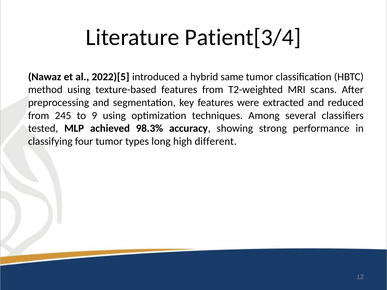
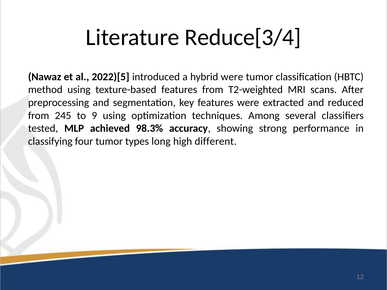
Patient[3/4: Patient[3/4 -> Reduce[3/4 (243, 37)
hybrid same: same -> were (232, 77)
